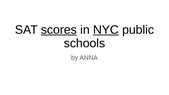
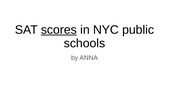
NYC underline: present -> none (106, 30)
